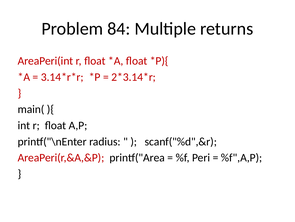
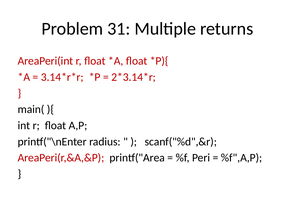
84: 84 -> 31 (119, 29)
